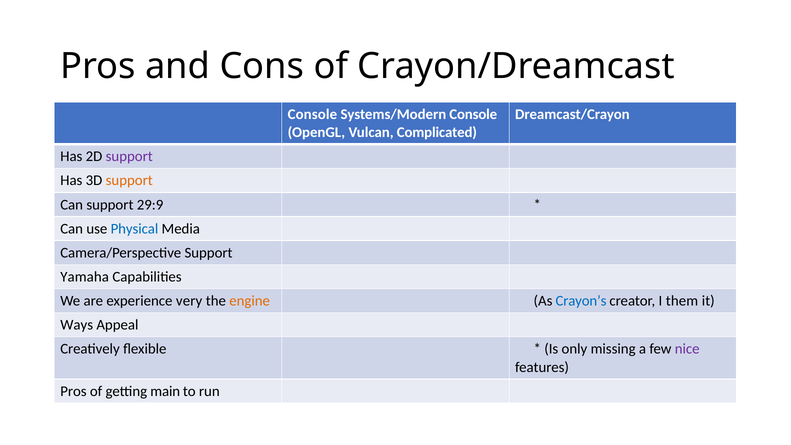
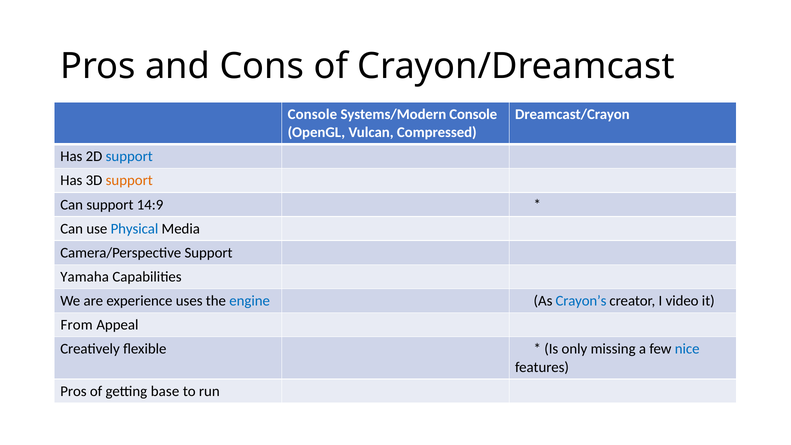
Complicated: Complicated -> Compressed (437, 132)
support colour: purple -> blue (129, 157)
29:9: 29:9 -> 14:9 (150, 205)
very: very -> uses (189, 301)
engine colour: orange -> blue (250, 301)
them: them -> video (682, 301)
Ways: Ways -> From (77, 325)
nice colour: purple -> blue (687, 349)
main: main -> base (165, 391)
